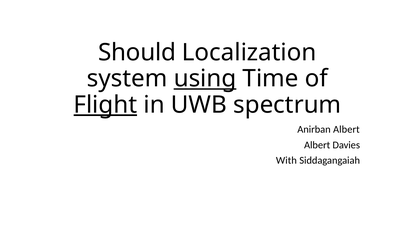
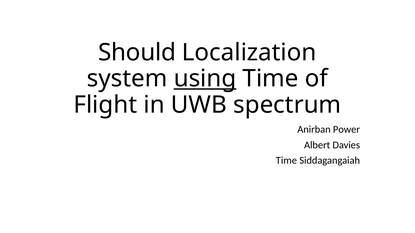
Flight underline: present -> none (105, 105)
Anirban Albert: Albert -> Power (346, 130)
With: With -> Time (286, 161)
